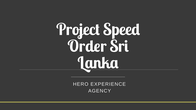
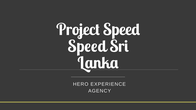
Order: Order -> Speed (87, 46)
